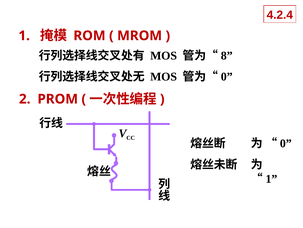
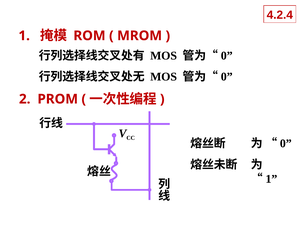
8: 8 -> 0 (227, 56)
